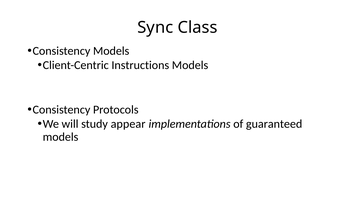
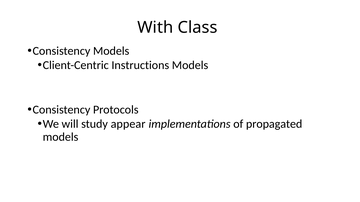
Sync: Sync -> With (155, 28)
guaranteed: guaranteed -> propagated (274, 124)
